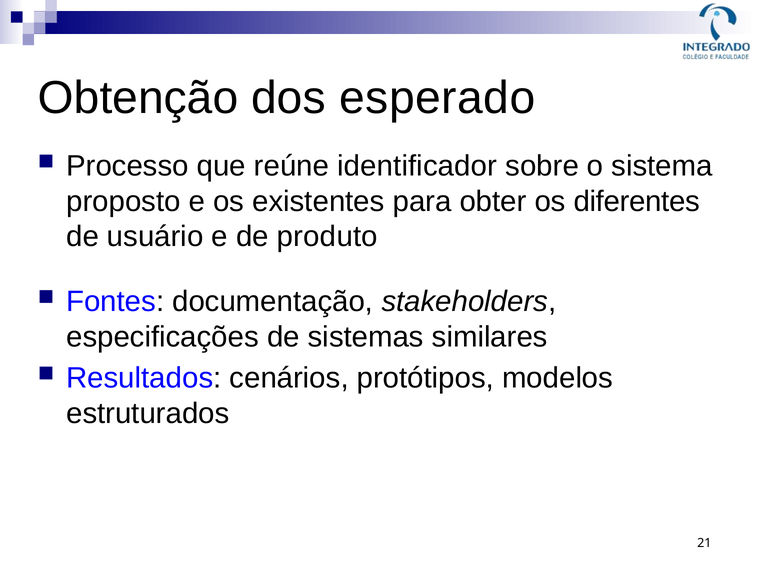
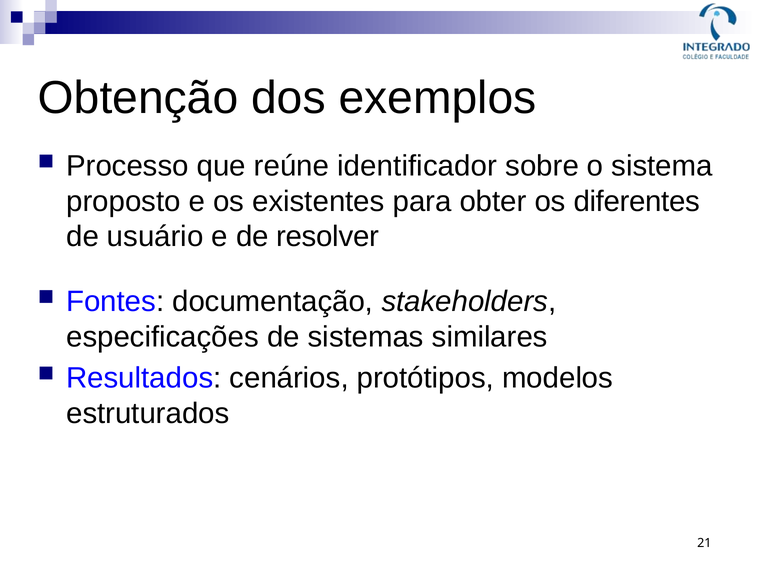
esperado: esperado -> exemplos (438, 98)
produto: produto -> resolver (328, 237)
